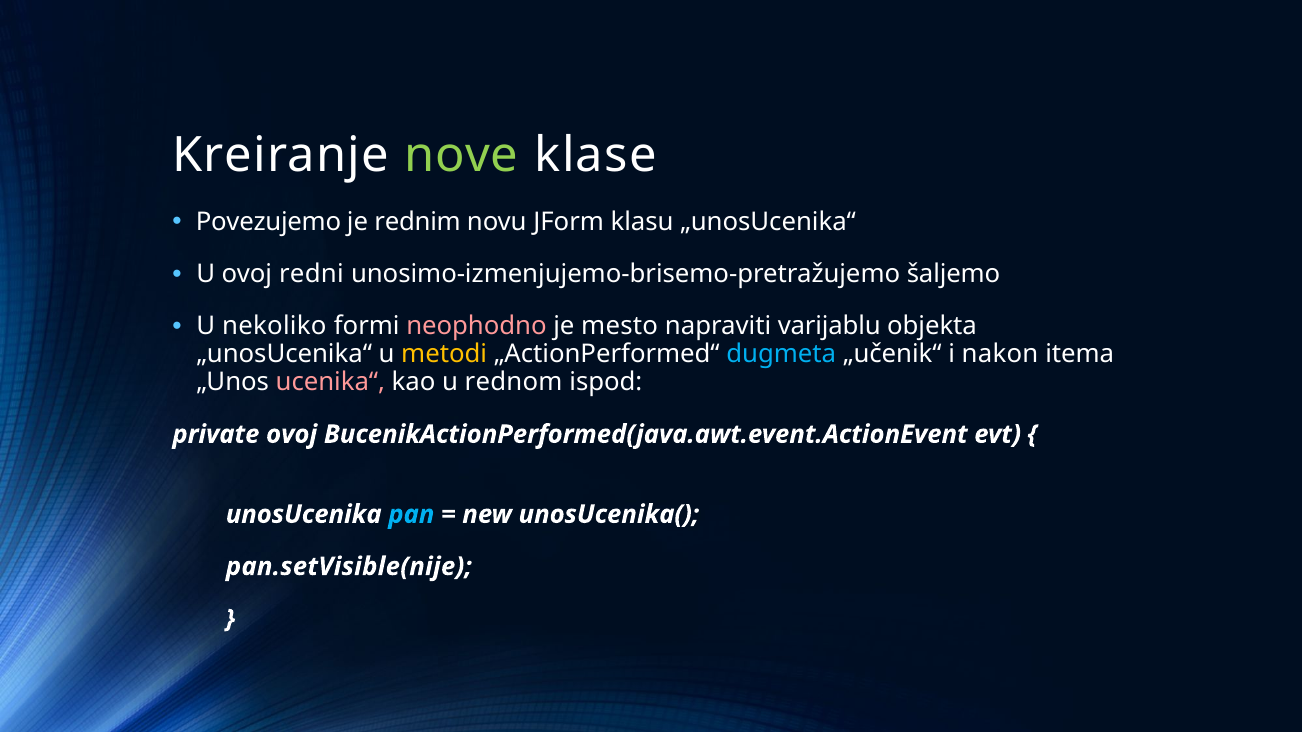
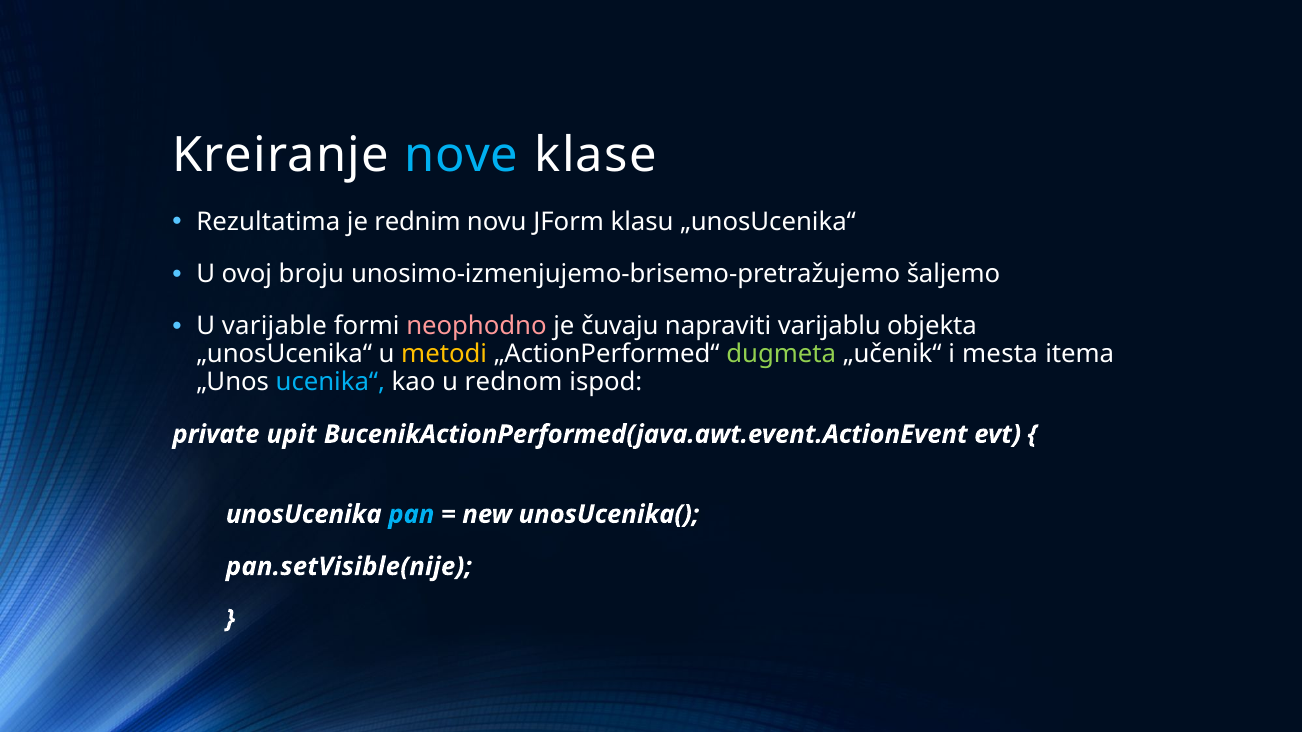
nove colour: light green -> light blue (462, 156)
Povezujemo: Povezujemo -> Rezultatima (268, 222)
redni: redni -> broju (311, 274)
nekoliko: nekoliko -> varijable (274, 327)
mesto: mesto -> čuvaju (620, 327)
dugmeta colour: light blue -> light green (781, 355)
nakon: nakon -> mesta (1000, 355)
ucenika“ colour: pink -> light blue (330, 382)
private ovoj: ovoj -> upit (292, 435)
